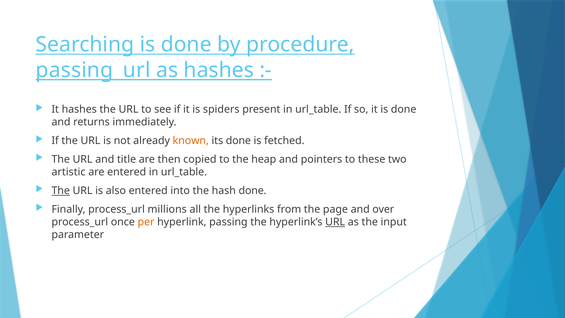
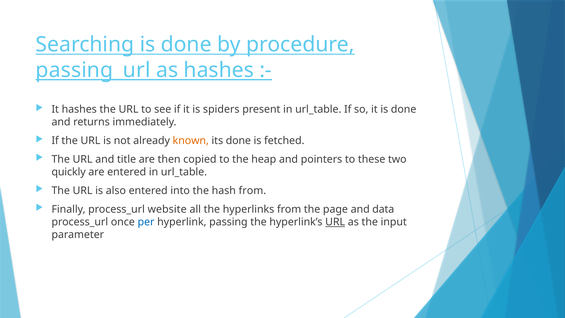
artistic: artistic -> quickly (69, 172)
The underline: present -> none (61, 191)
hash done: done -> from (252, 191)
millions: millions -> website (167, 209)
over: over -> data (383, 209)
per colour: orange -> blue (146, 222)
